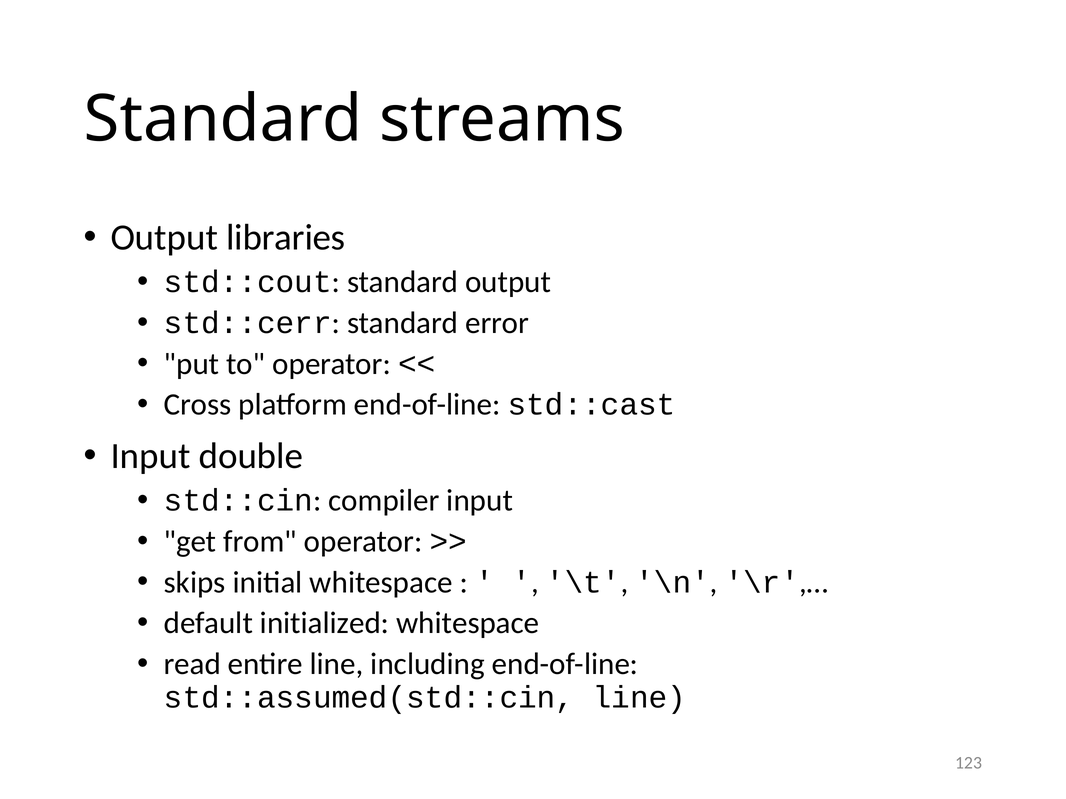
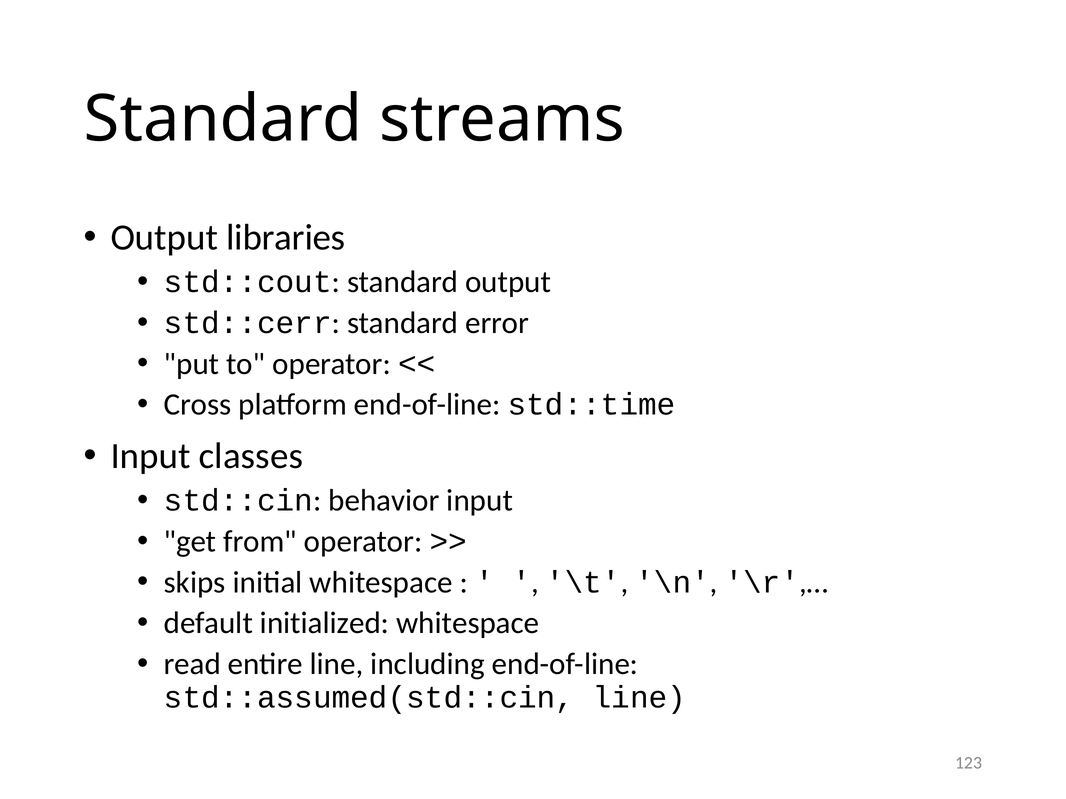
std::cast: std::cast -> std::time (592, 405)
double: double -> classes (251, 457)
compiler: compiler -> behavior (384, 501)
